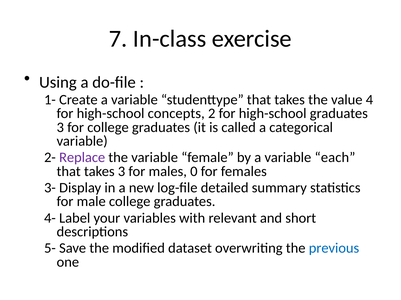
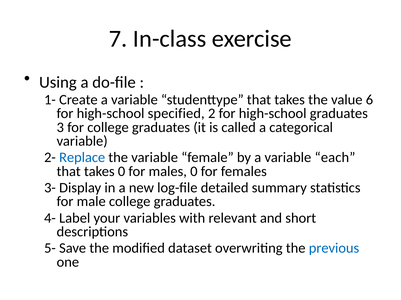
4: 4 -> 6 (369, 100)
concepts: concepts -> specified (176, 114)
Replace colour: purple -> blue (82, 158)
takes 3: 3 -> 0 (122, 172)
